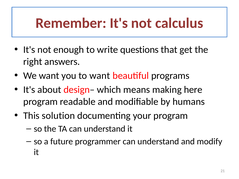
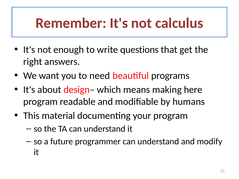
to want: want -> need (100, 76)
solution: solution -> material (58, 116)
